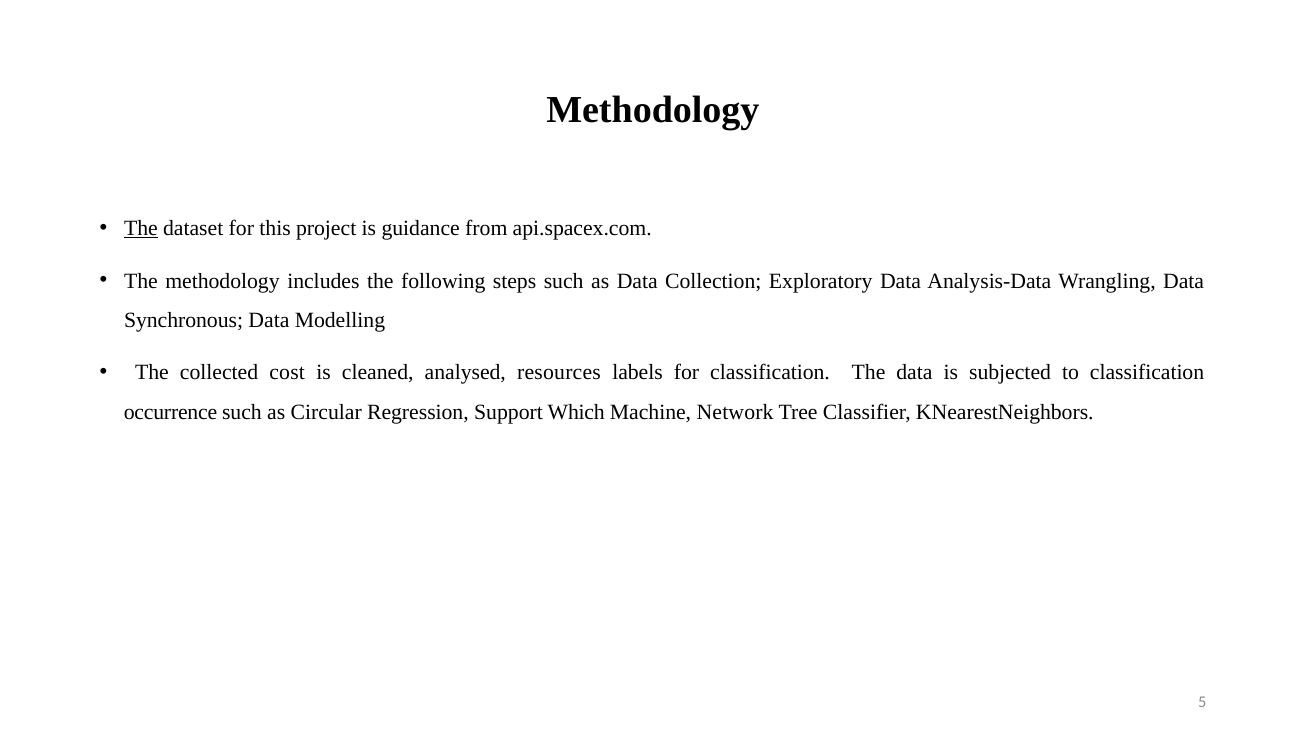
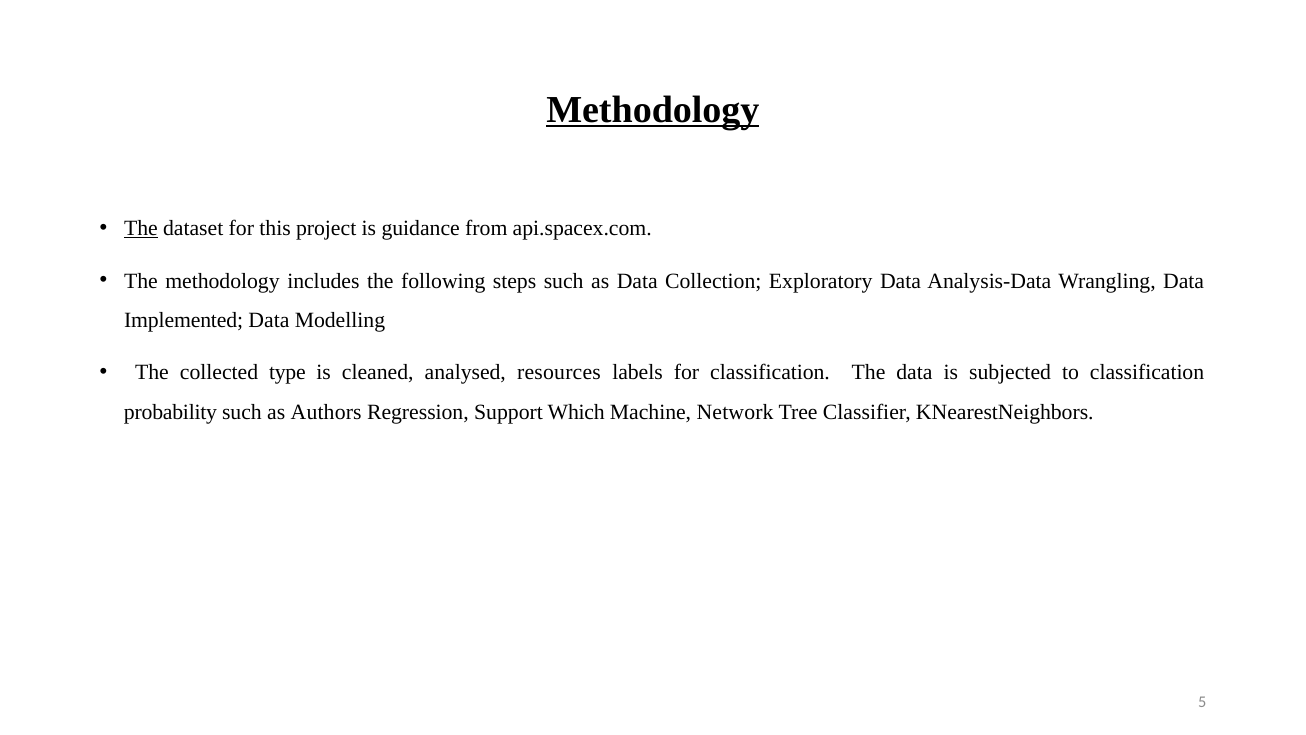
Methodology underline: none -> present (653, 110)
Synchronous: Synchronous -> Implemented (184, 320)
cost: cost -> type (287, 373)
occurrence: occurrence -> probability (171, 412)
Circular: Circular -> Authors (326, 412)
